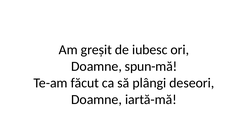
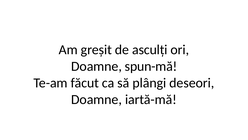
iubesc: iubesc -> asculți (150, 50)
